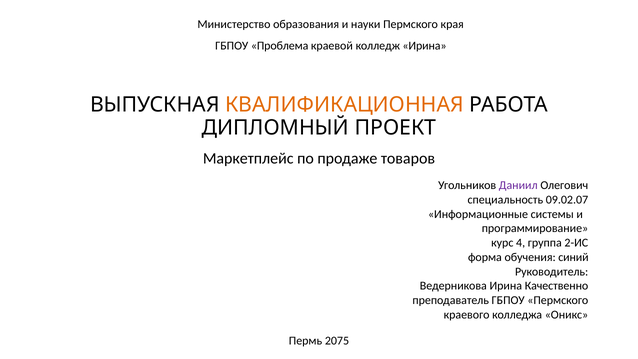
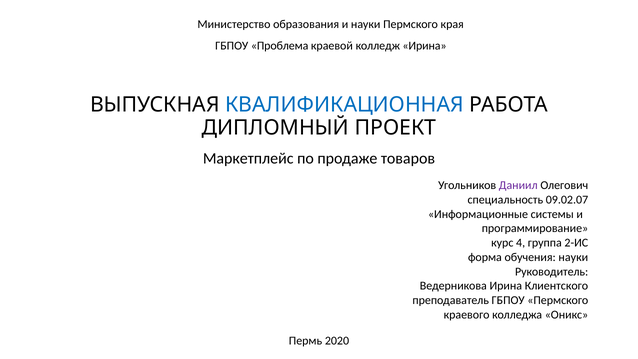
КВАЛИФИКАЦИОННАЯ colour: orange -> blue (345, 104)
обучения синий: синий -> науки (573, 257)
Качественно: Качественно -> Клиентского (556, 286)
2075: 2075 -> 2020 (337, 341)
